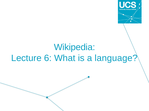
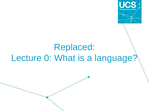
Wikipedia: Wikipedia -> Replaced (74, 48)
6: 6 -> 0 (48, 58)
